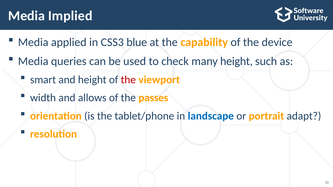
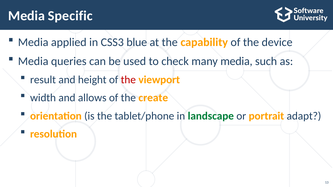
Implied: Implied -> Specific (70, 16)
many height: height -> media (236, 61)
smart: smart -> result (43, 80)
passes: passes -> create (153, 98)
landscape colour: blue -> green (211, 116)
